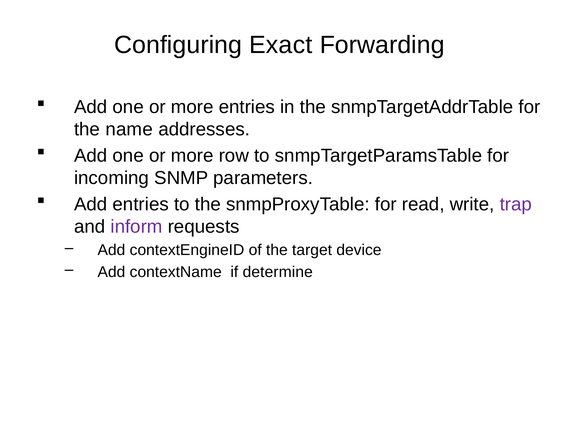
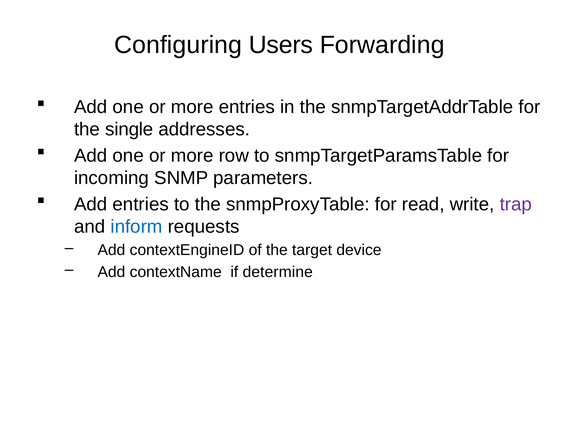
Exact: Exact -> Users (281, 45)
name: name -> single (129, 129)
inform colour: purple -> blue (137, 227)
